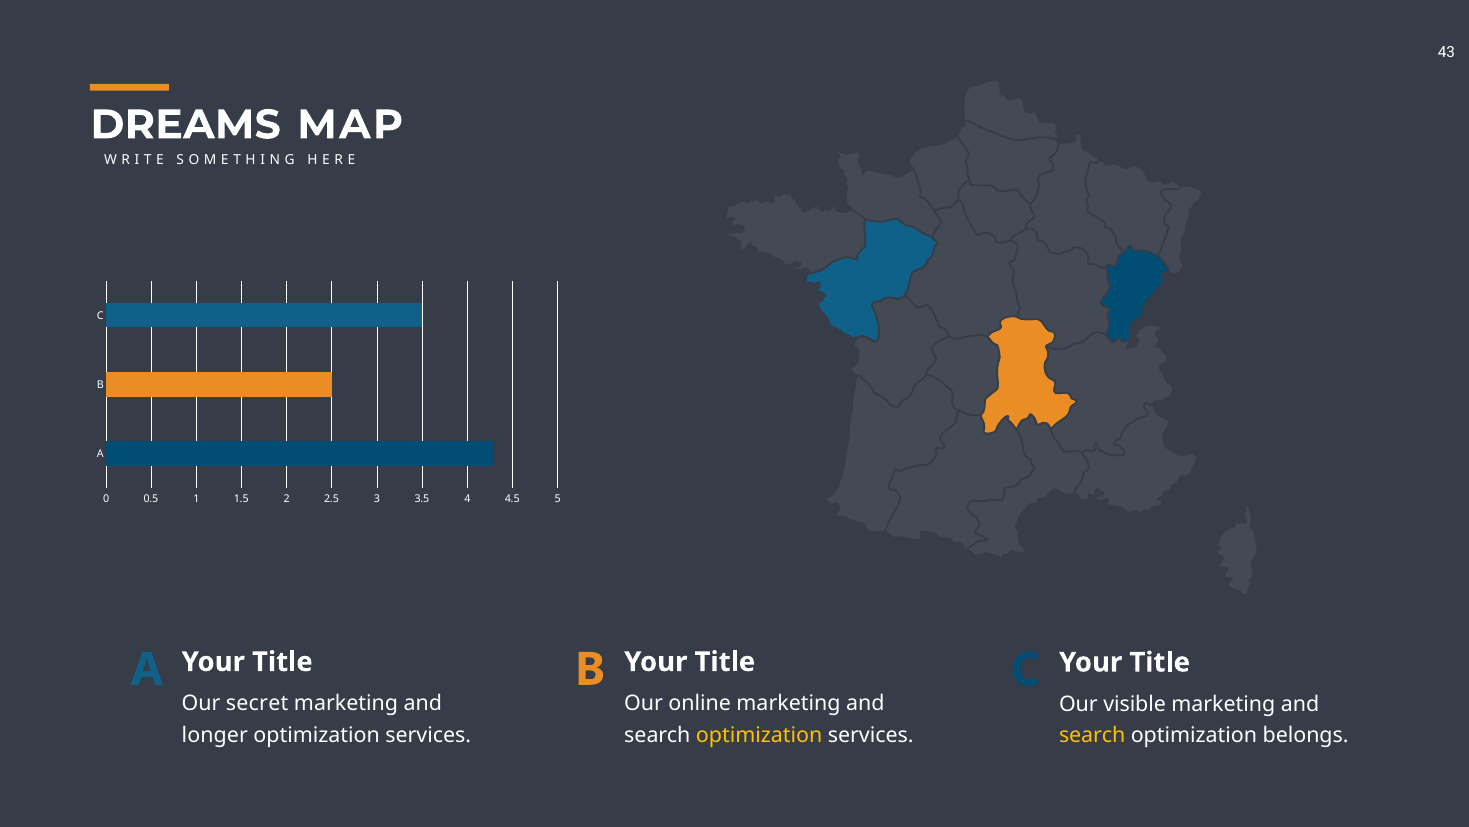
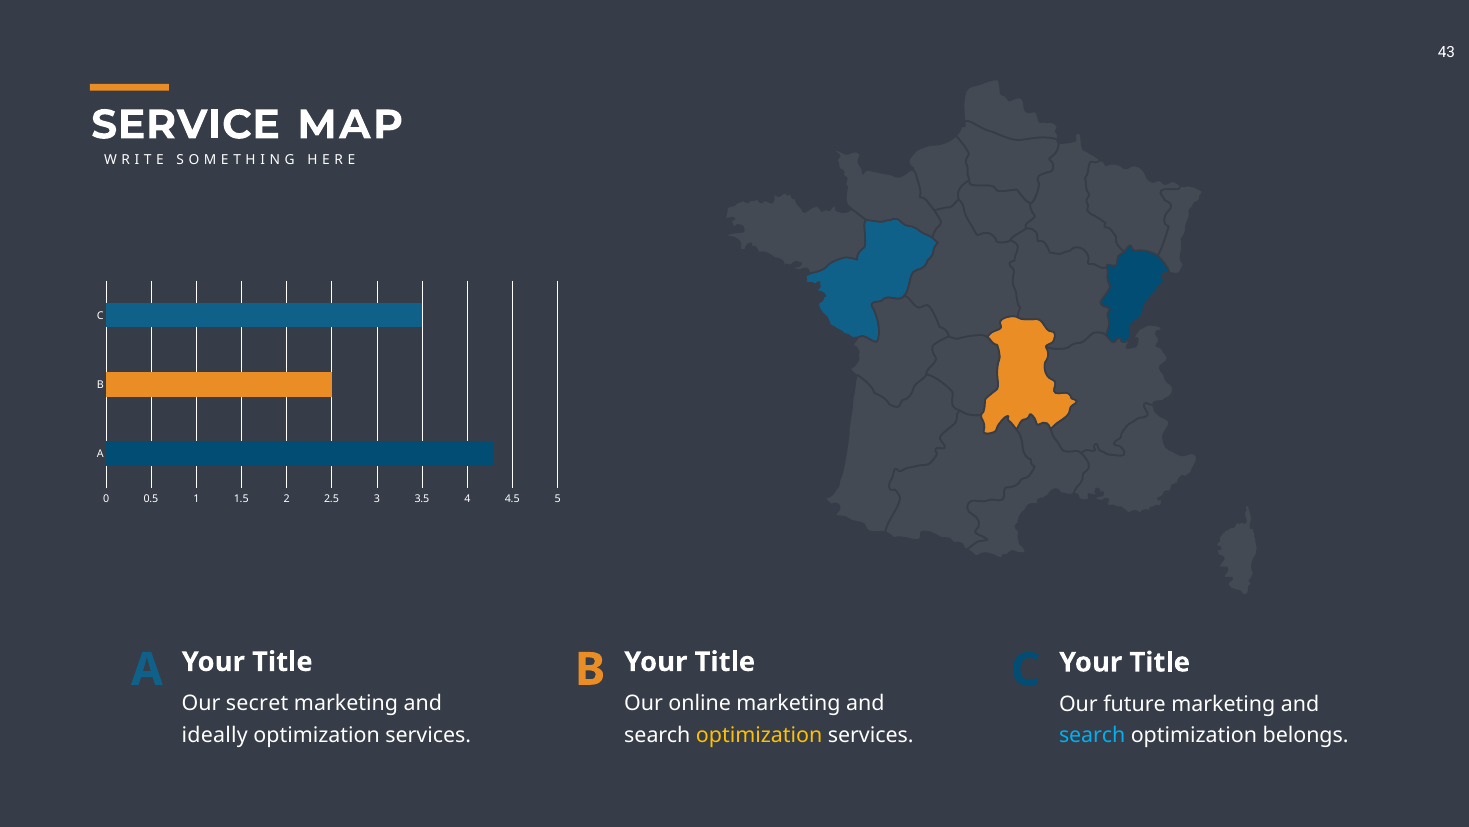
DREAMS: DREAMS -> SERVICE (186, 125)
visible: visible -> future (1135, 704)
longer: longer -> ideally (215, 735)
search colour: yellow -> light blue (1092, 735)
